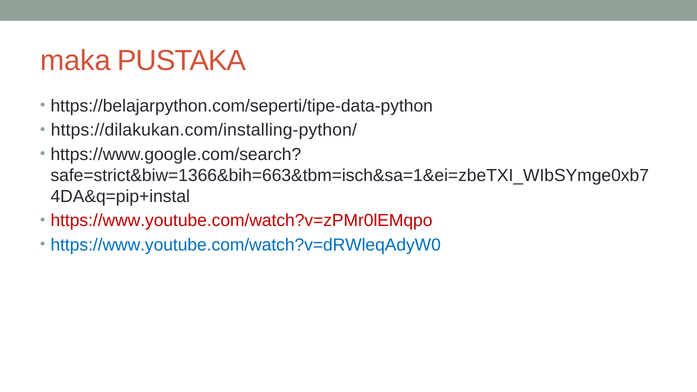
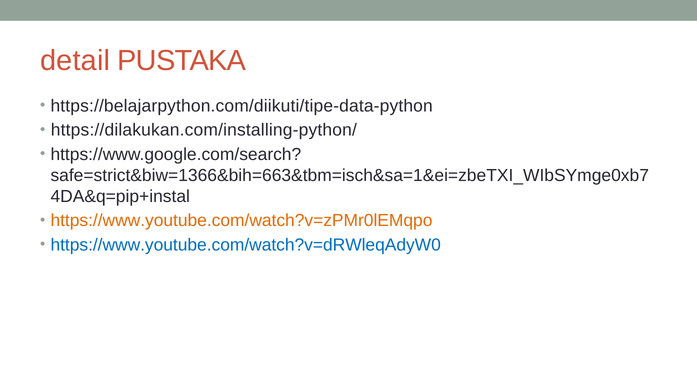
maka: maka -> detail (75, 61)
https://belajarpython.com/seperti/tipe-data-python: https://belajarpython.com/seperti/tipe-data-python -> https://belajarpython.com/diikuti/tipe-data-python (242, 106)
https://www.youtube.com/watch?v=zPMr0lEMqpo colour: red -> orange (241, 221)
